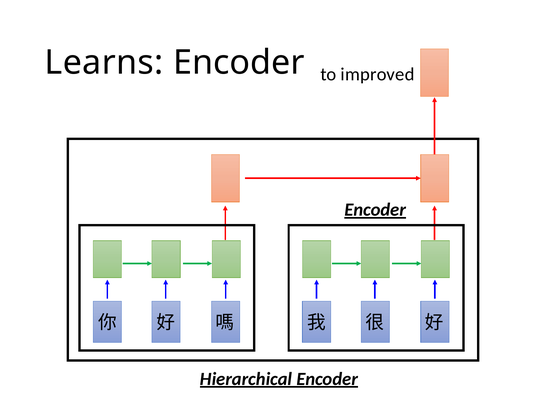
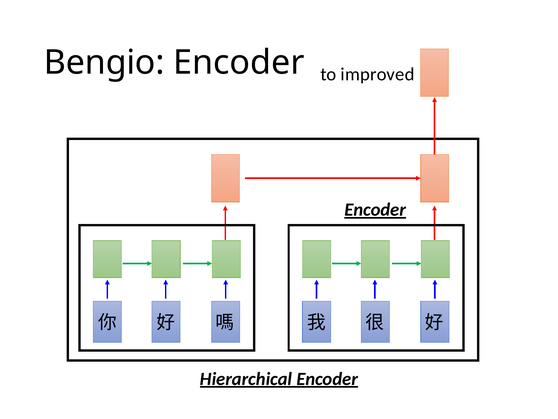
Learns: Learns -> Bengio (104, 62)
